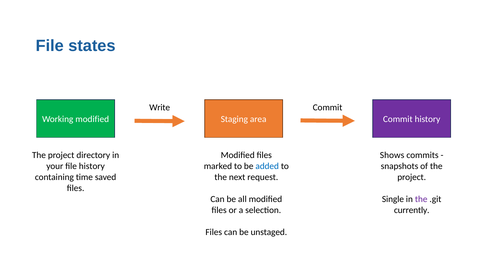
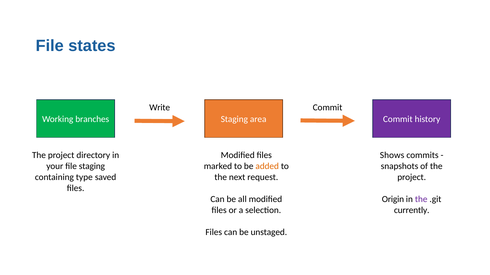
Working modified: modified -> branches (92, 120)
file history: history -> staging (92, 167)
added colour: blue -> orange (267, 167)
time: time -> type (84, 178)
Single: Single -> Origin (393, 200)
